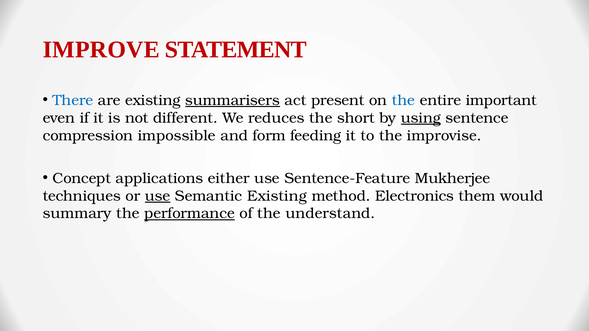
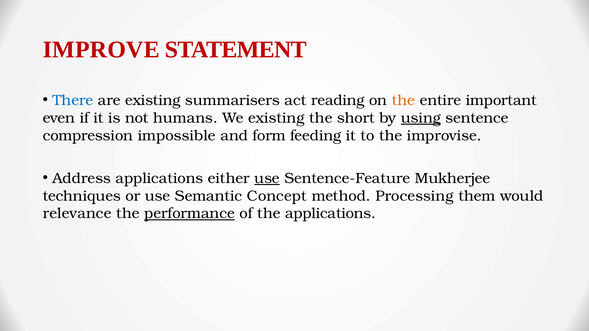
summarisers underline: present -> none (233, 100)
present: present -> reading (338, 100)
the colour: blue -> orange (403, 100)
different: different -> humans (185, 118)
We reduces: reduces -> existing (276, 118)
Concept: Concept -> Address (82, 178)
use underline: none -> present (267, 178)
use underline: present -> none (158, 196)
Semantic Existing: Existing -> Concept (277, 196)
Electronics: Electronics -> Processing (414, 196)
summary: summary -> relevance (77, 214)
the understand: understand -> applications (330, 214)
